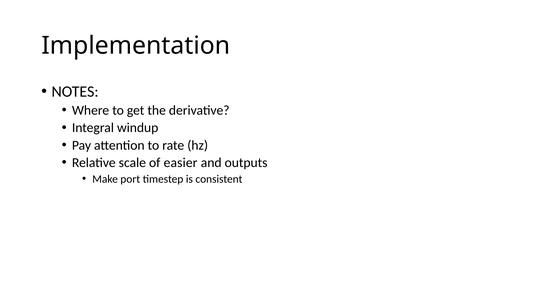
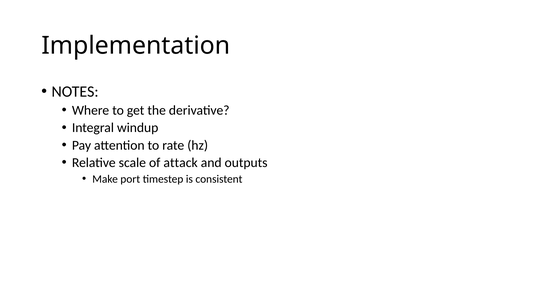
easier: easier -> attack (181, 163)
